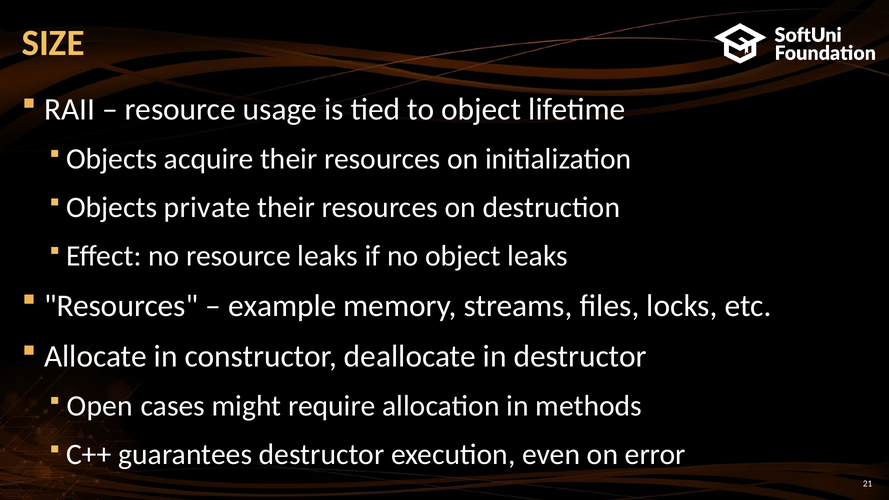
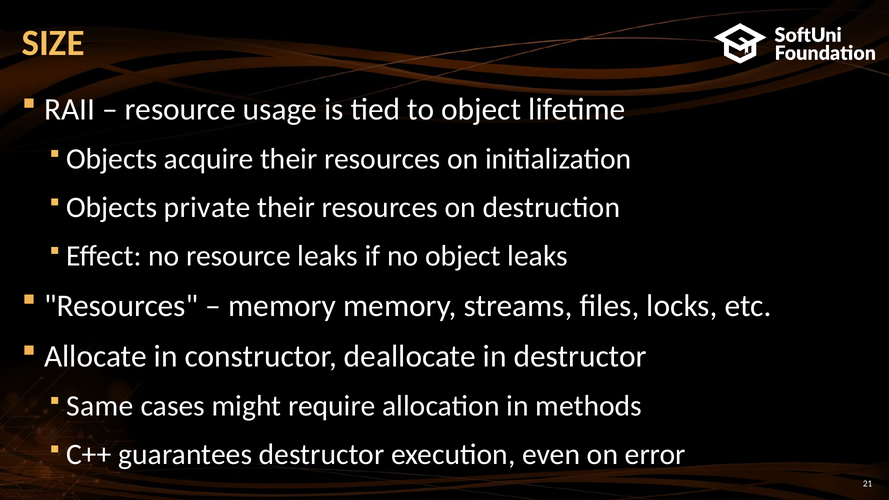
example: example -> memory (282, 306)
Open: Open -> Same (100, 406)
